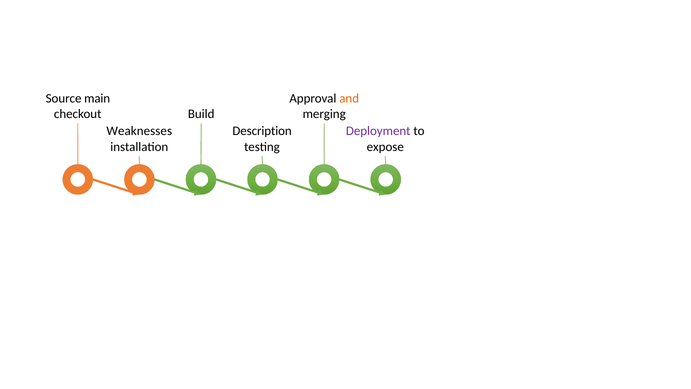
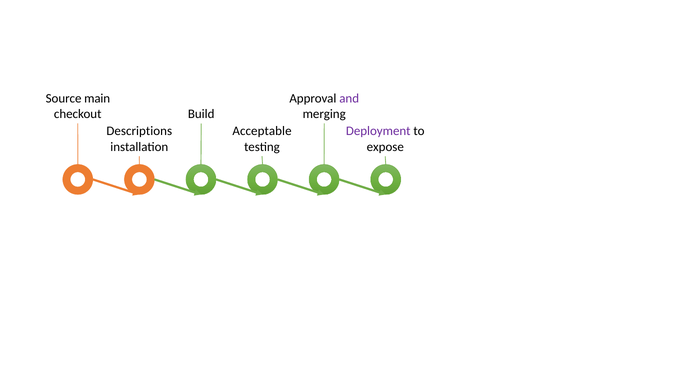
and colour: orange -> purple (349, 98)
Weaknesses: Weaknesses -> Descriptions (139, 131)
Description: Description -> Acceptable (262, 131)
